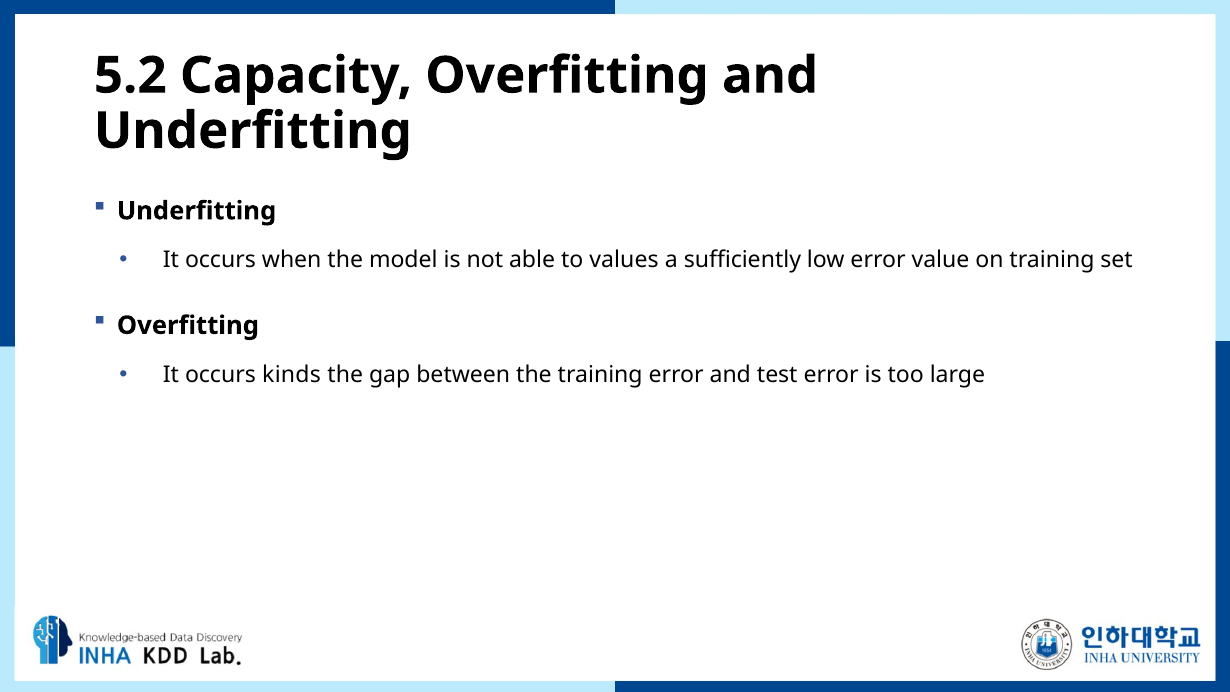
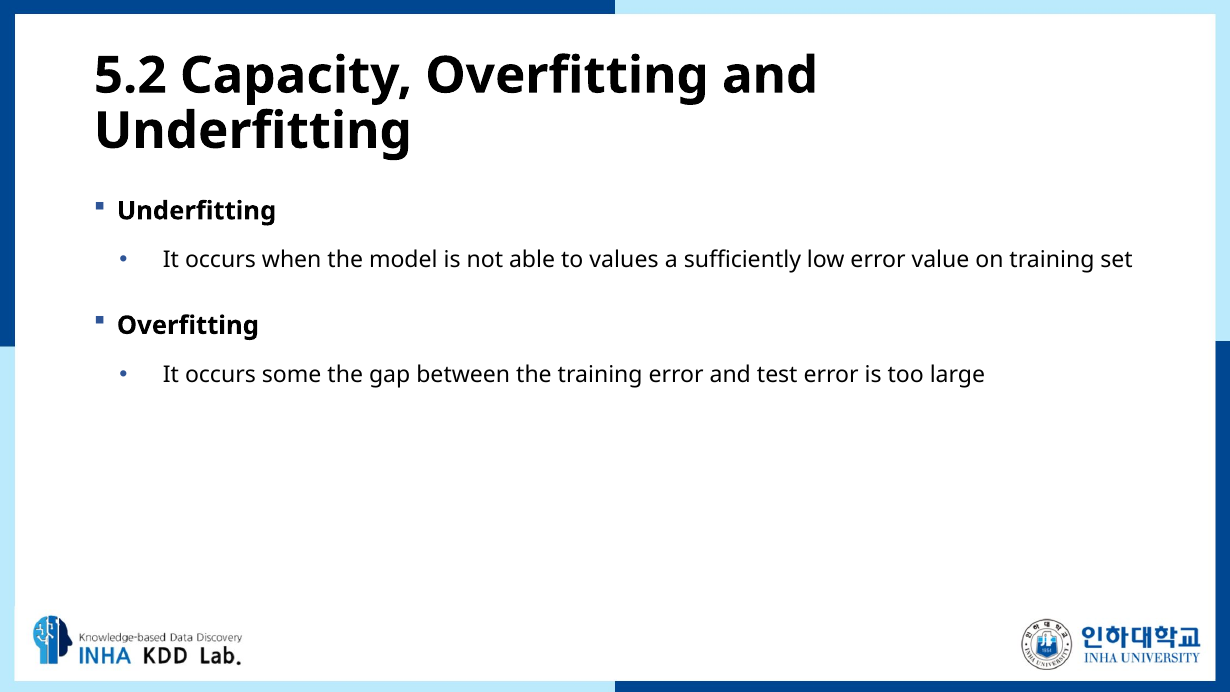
kinds: kinds -> some (292, 375)
